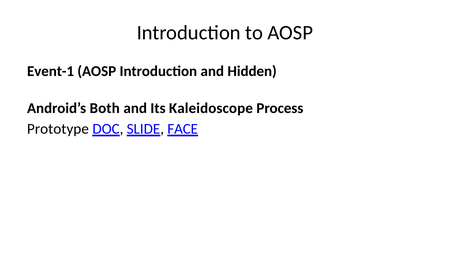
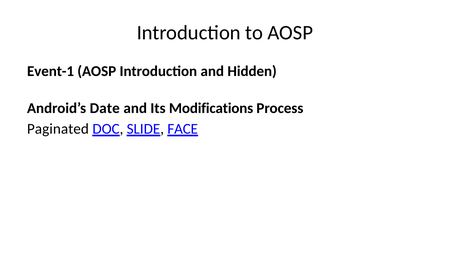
Both: Both -> Date (105, 108)
Kaleidoscope: Kaleidoscope -> Modifications (211, 108)
Prototype: Prototype -> Paginated (58, 129)
